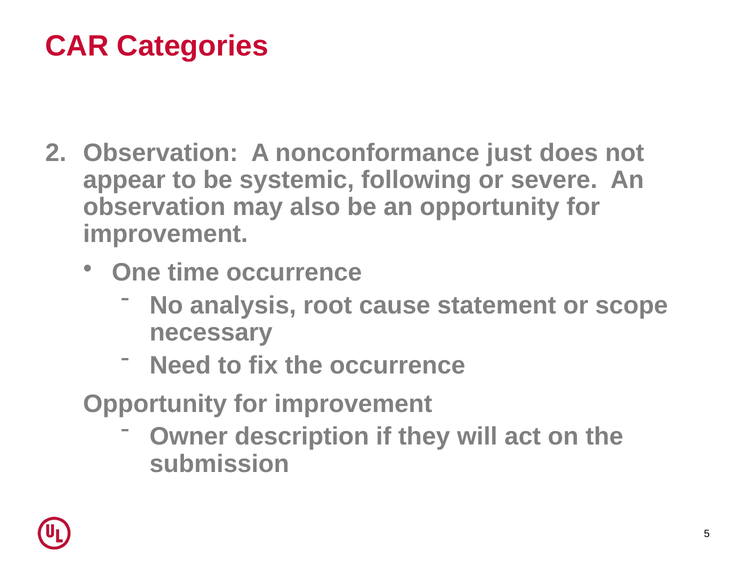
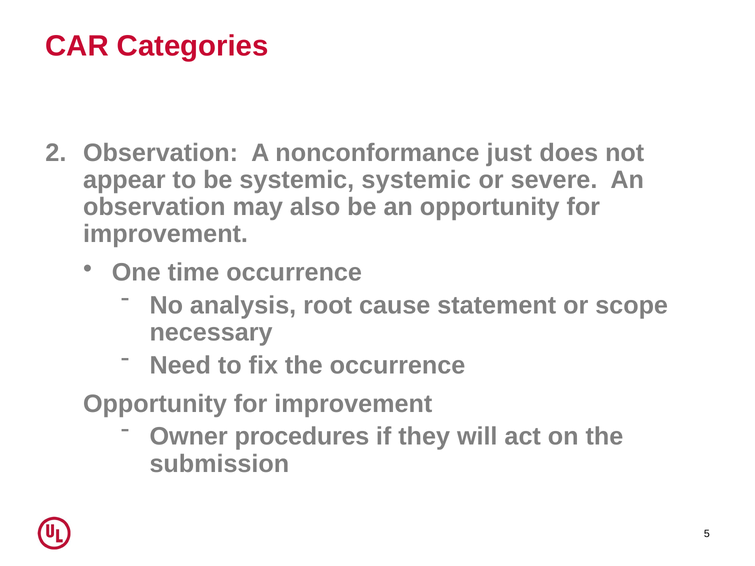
systemic following: following -> systemic (416, 180)
description: description -> procedures (302, 437)
